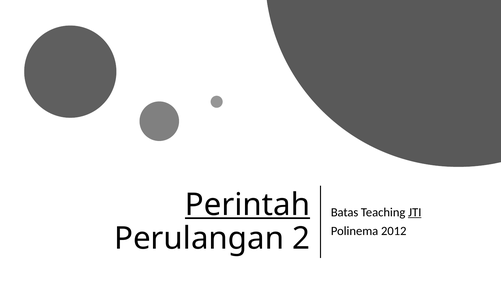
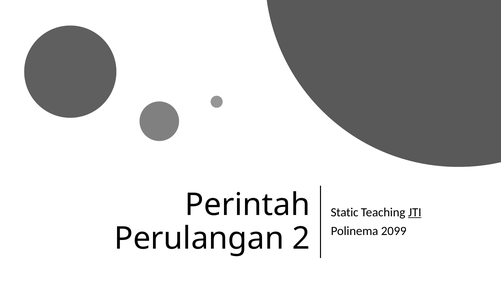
Perintah underline: present -> none (248, 205)
Batas: Batas -> Static (345, 212)
2012: 2012 -> 2099 (394, 231)
